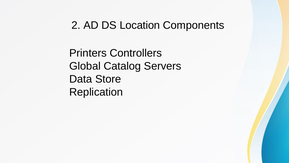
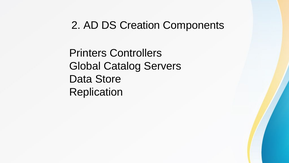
Location: Location -> Creation (140, 25)
